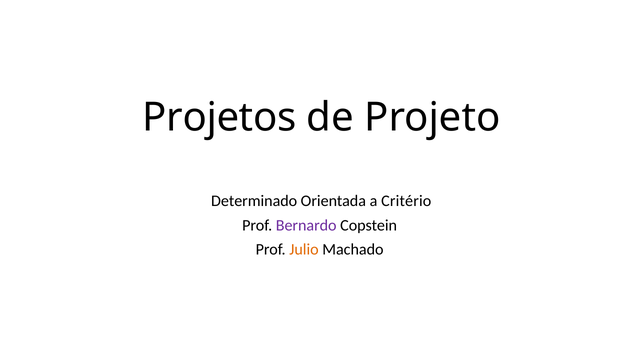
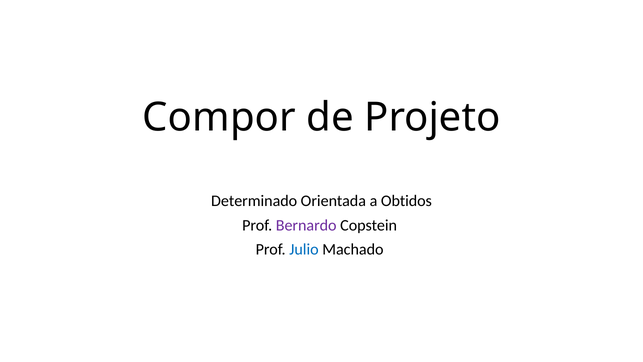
Projetos: Projetos -> Compor (219, 117)
Critério: Critério -> Obtidos (406, 201)
Julio colour: orange -> blue (304, 249)
